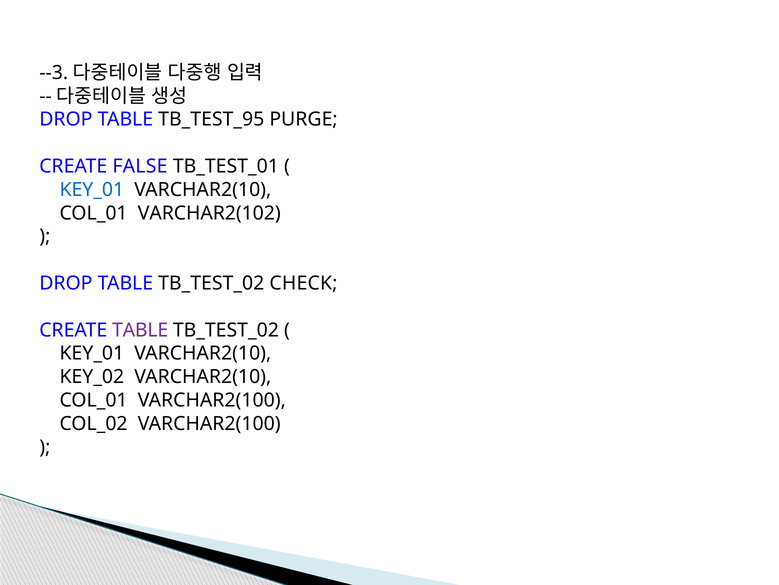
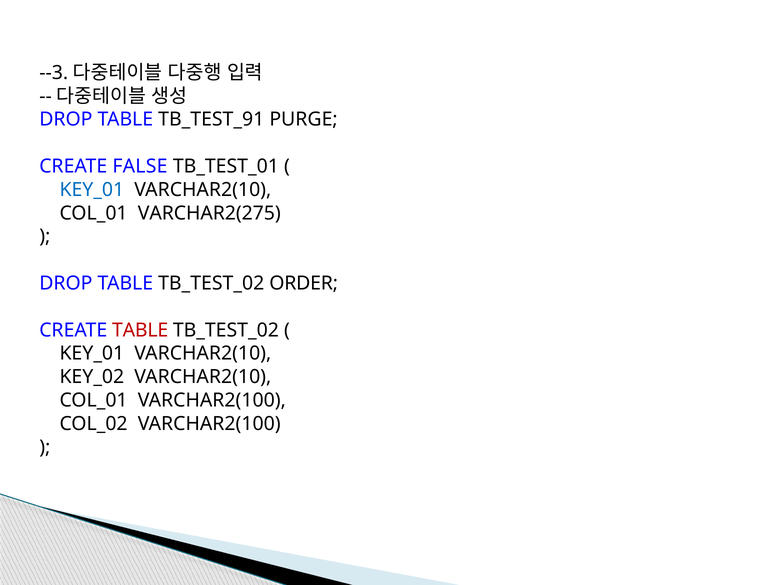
TB_TEST_95: TB_TEST_95 -> TB_TEST_91 (211, 119)
VARCHAR2(102: VARCHAR2(102 -> VARCHAR2(275 (209, 213)
CHECK: CHECK -> ORDER (304, 283)
TABLE colour: purple -> red (140, 330)
